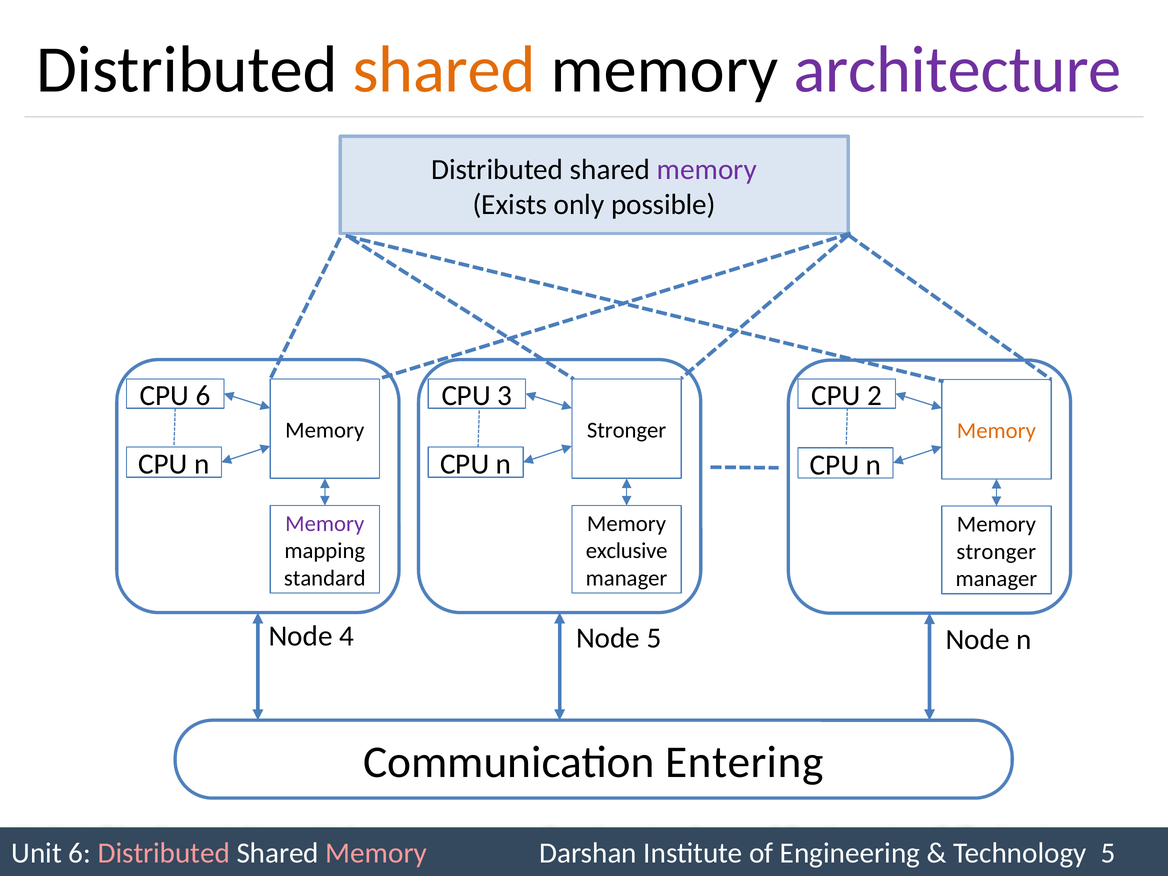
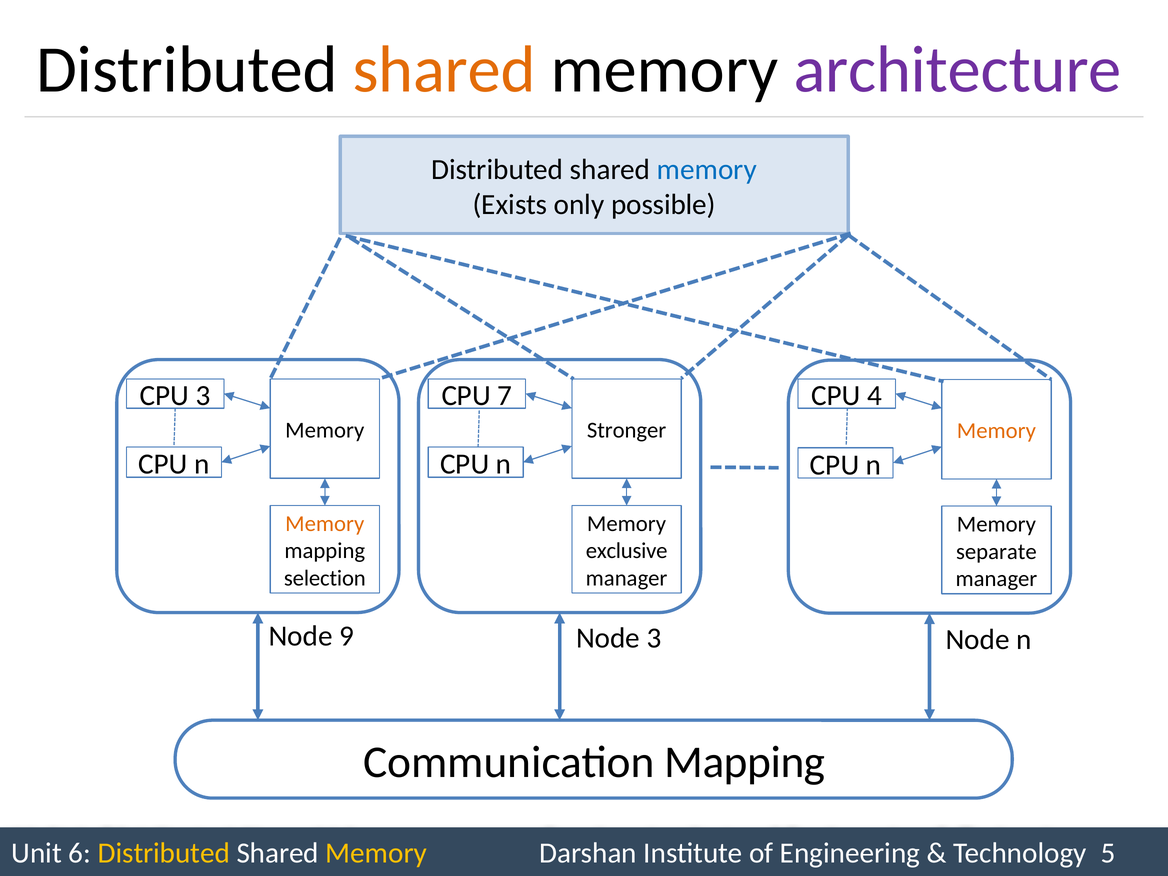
memory colour: purple -> blue (707, 169)
CPU 6: 6 -> 3 (203, 396)
3: 3 -> 7 (505, 396)
2: 2 -> 4 (875, 396)
Memory colour: purple -> orange (325, 524)
stronger: stronger -> separate (996, 552)
standard: standard -> selection (325, 578)
4: 4 -> 9 (347, 636)
Node 5: 5 -> 3 (654, 638)
Communication Entering: Entering -> Mapping (745, 762)
Distributed colour: pink -> yellow (164, 853)
Memory colour: pink -> yellow (376, 853)
